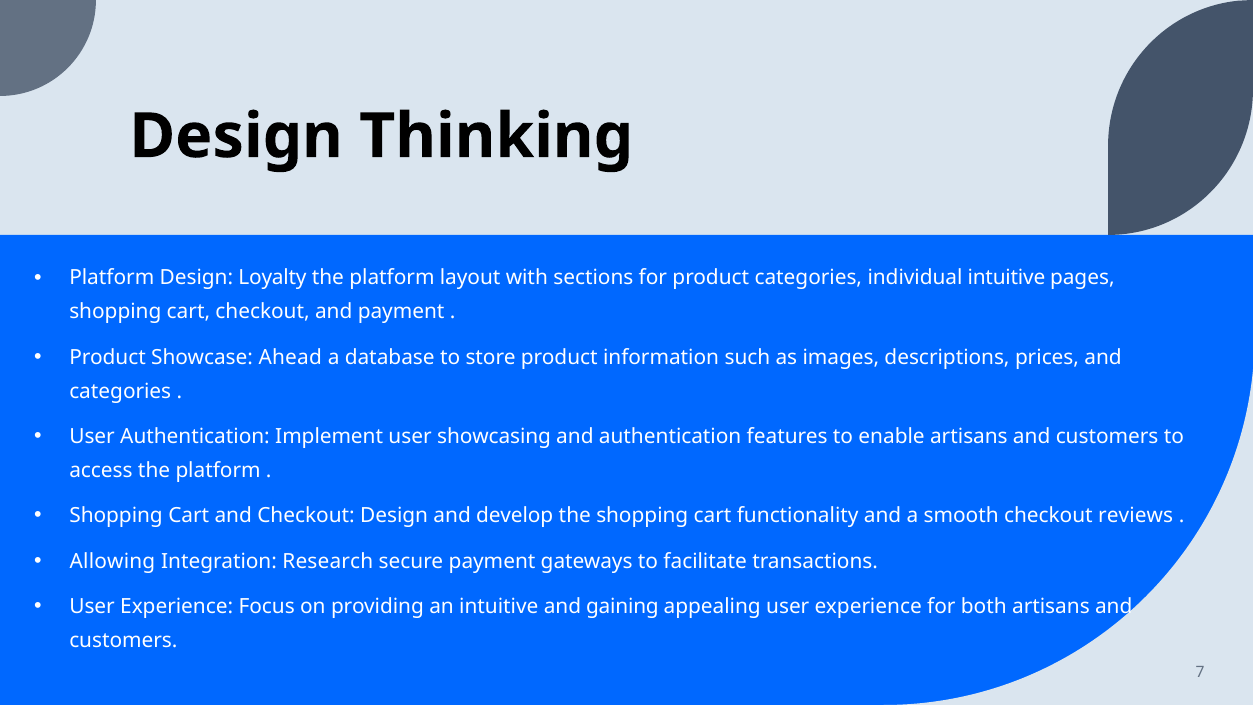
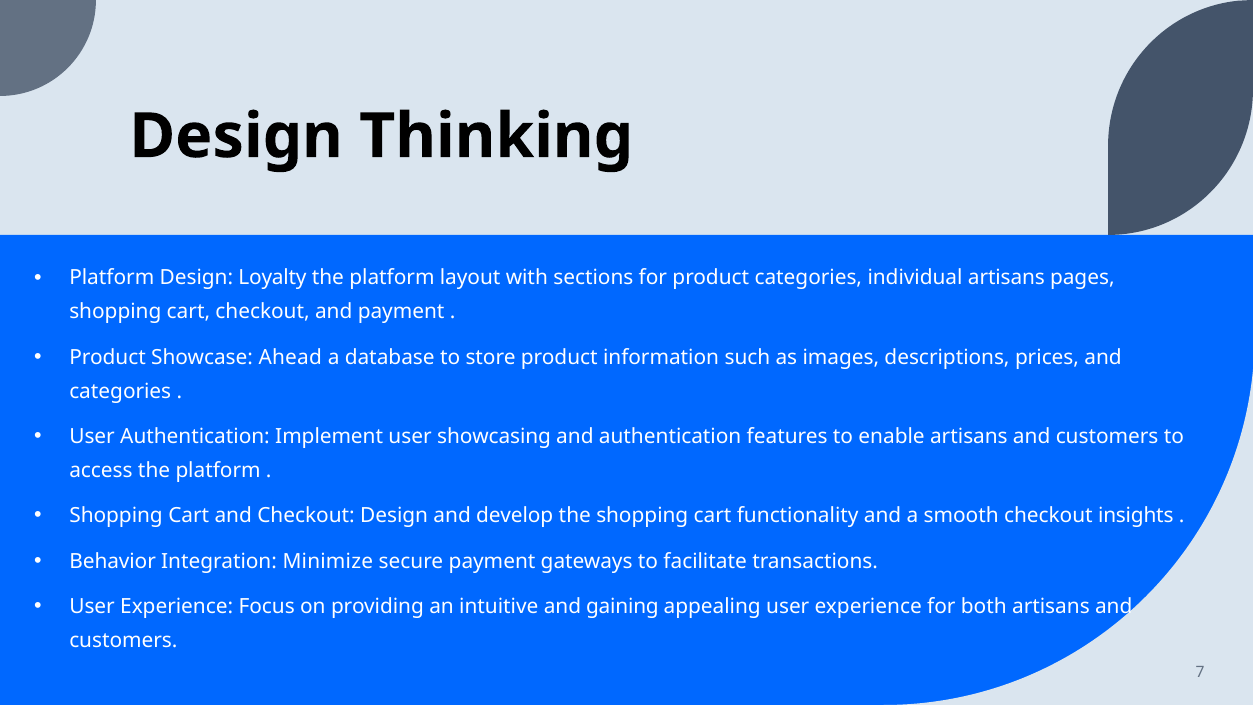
individual intuitive: intuitive -> artisans (1006, 278)
reviews: reviews -> insights (1136, 516)
Allowing: Allowing -> Behavior (113, 561)
Research: Research -> Minimize (328, 561)
